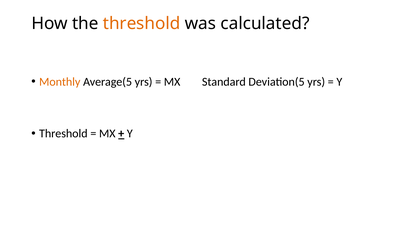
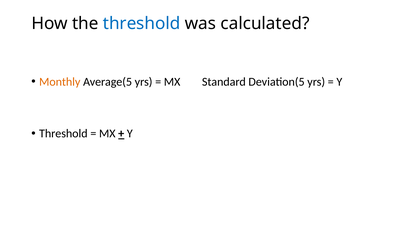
threshold colour: orange -> blue (142, 23)
